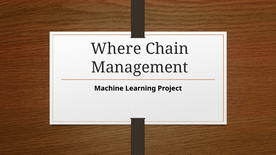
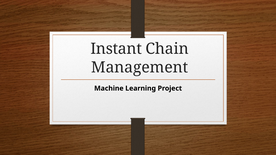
Where: Where -> Instant (116, 49)
